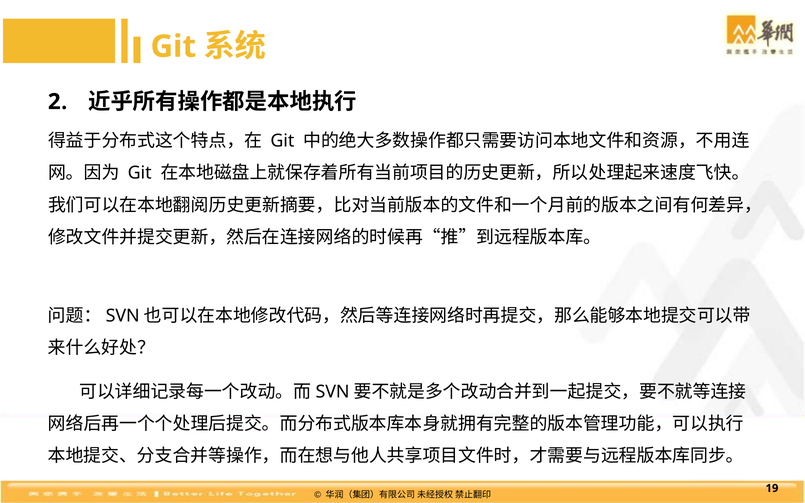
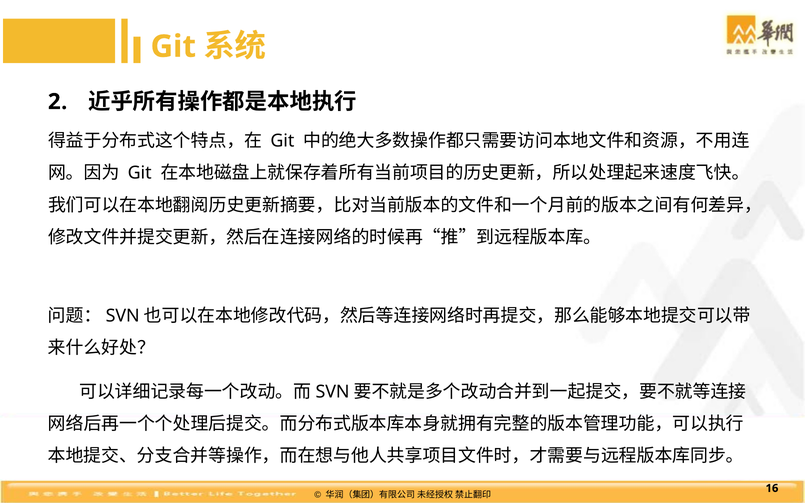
19: 19 -> 16 (772, 488)
